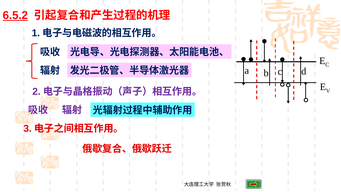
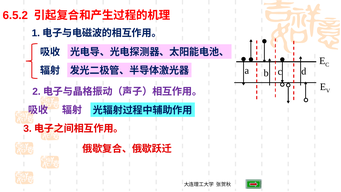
6.5.2 underline: present -> none (15, 15)
